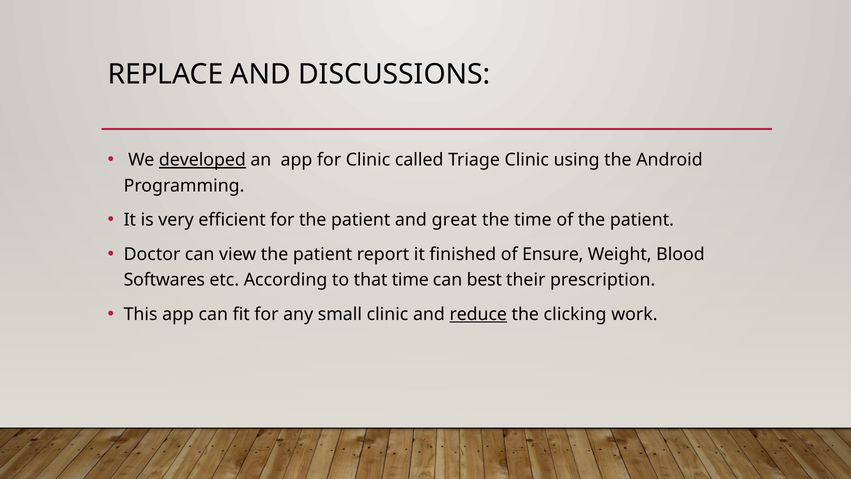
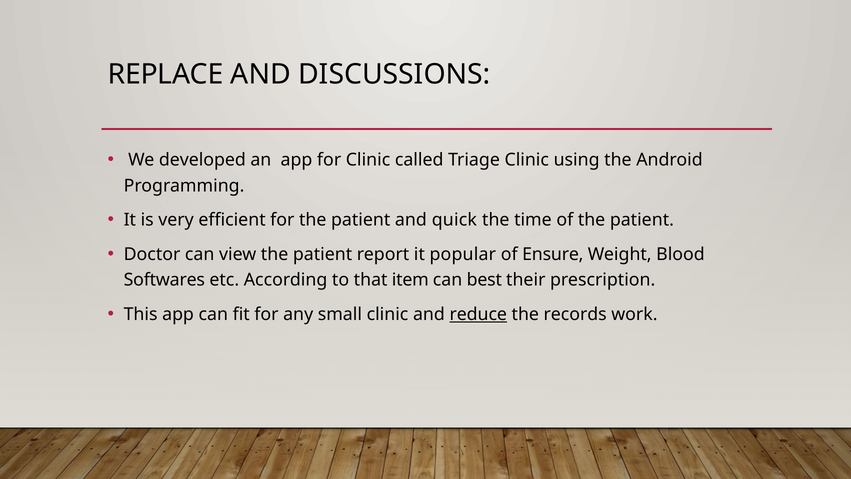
developed underline: present -> none (202, 160)
great: great -> quick (454, 220)
finished: finished -> popular (463, 254)
that time: time -> item (410, 280)
clicking: clicking -> records (575, 314)
